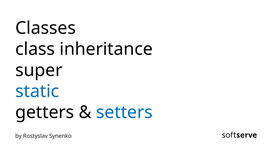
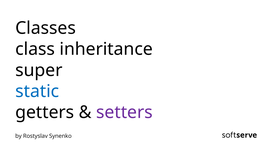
setters colour: blue -> purple (124, 112)
